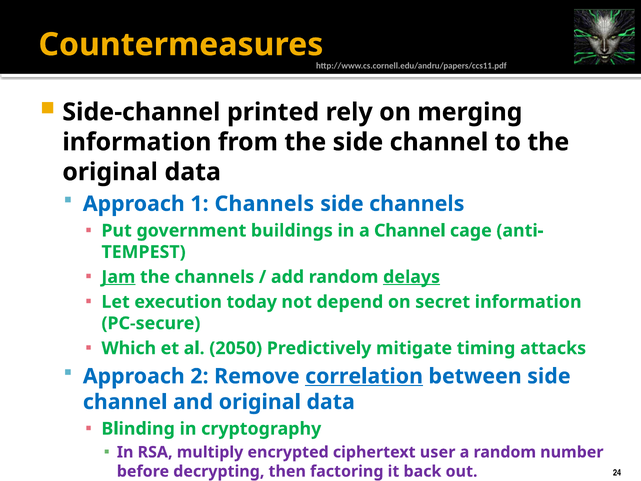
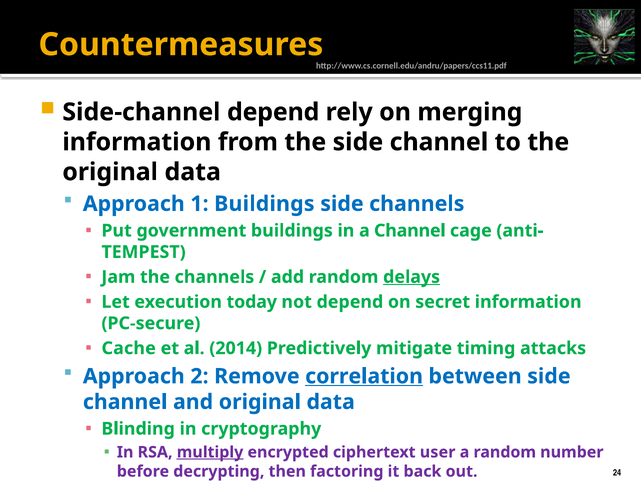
Side-channel printed: printed -> depend (273, 112)
1 Channels: Channels -> Buildings (264, 204)
Jam underline: present -> none (118, 277)
Which: Which -> Cache (129, 348)
2050: 2050 -> 2014 (236, 348)
multiply underline: none -> present (210, 452)
